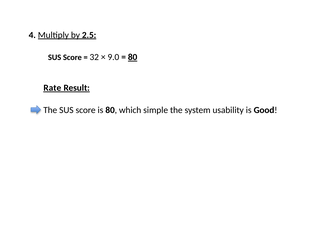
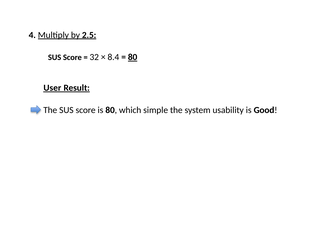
9.0: 9.0 -> 8.4 (113, 57)
Rate: Rate -> User (52, 88)
